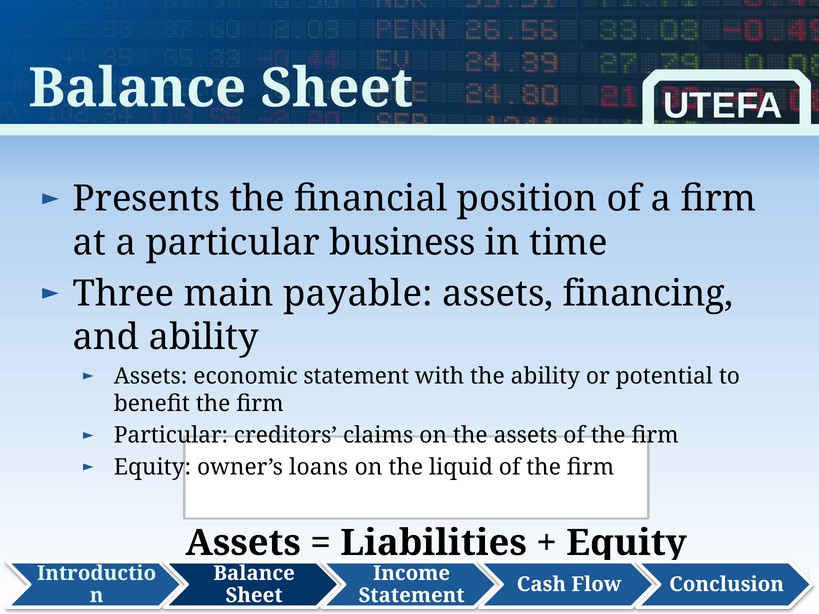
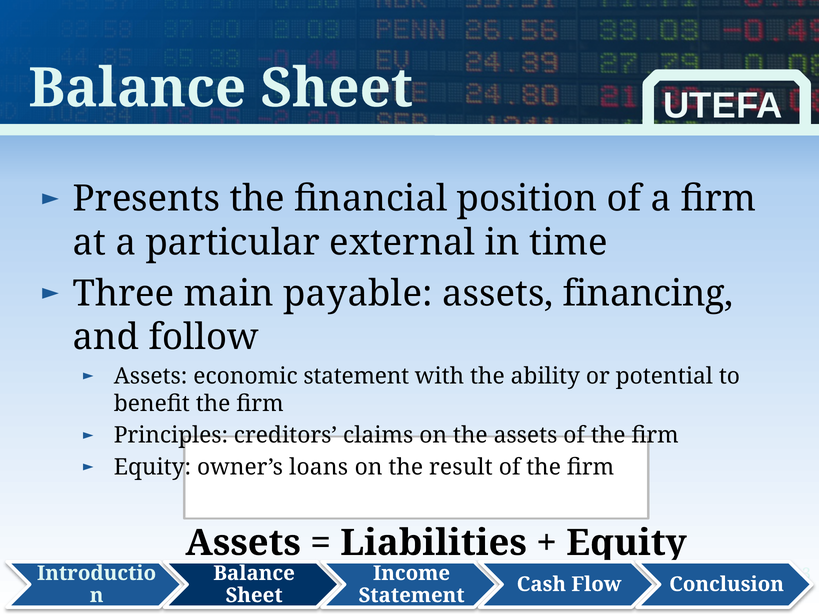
business: business -> external (402, 243)
and ability: ability -> follow (204, 337)
Particular: Particular -> Principles (171, 436)
liquid: liquid -> result (461, 468)
